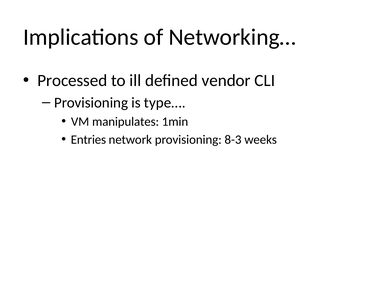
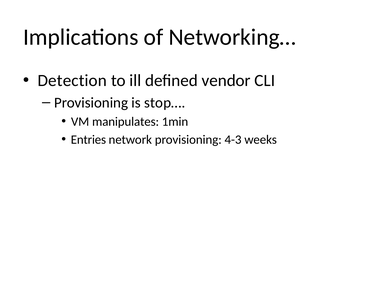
Processed: Processed -> Detection (72, 81)
type…: type… -> stop… (165, 103)
8-3: 8-3 -> 4-3 (233, 140)
